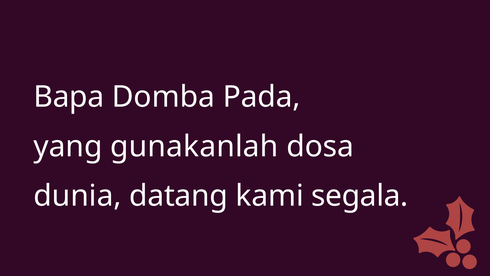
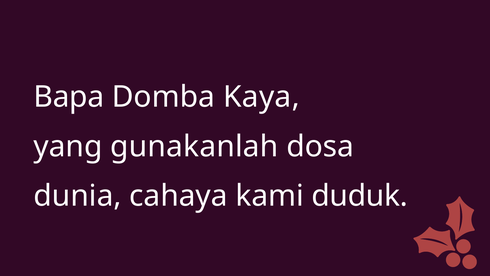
Pada: Pada -> Kaya (261, 97)
datang: datang -> cahaya (178, 196)
segala: segala -> duduk (360, 196)
